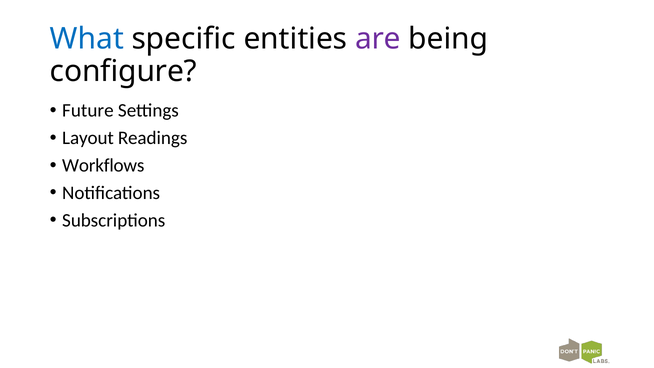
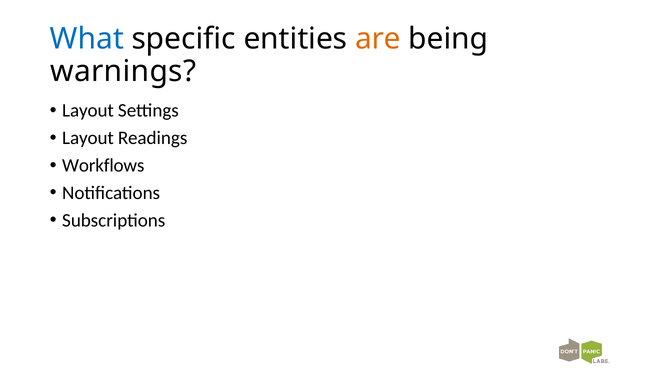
are colour: purple -> orange (378, 39)
configure: configure -> warnings (123, 71)
Future: Future -> Layout (88, 111)
